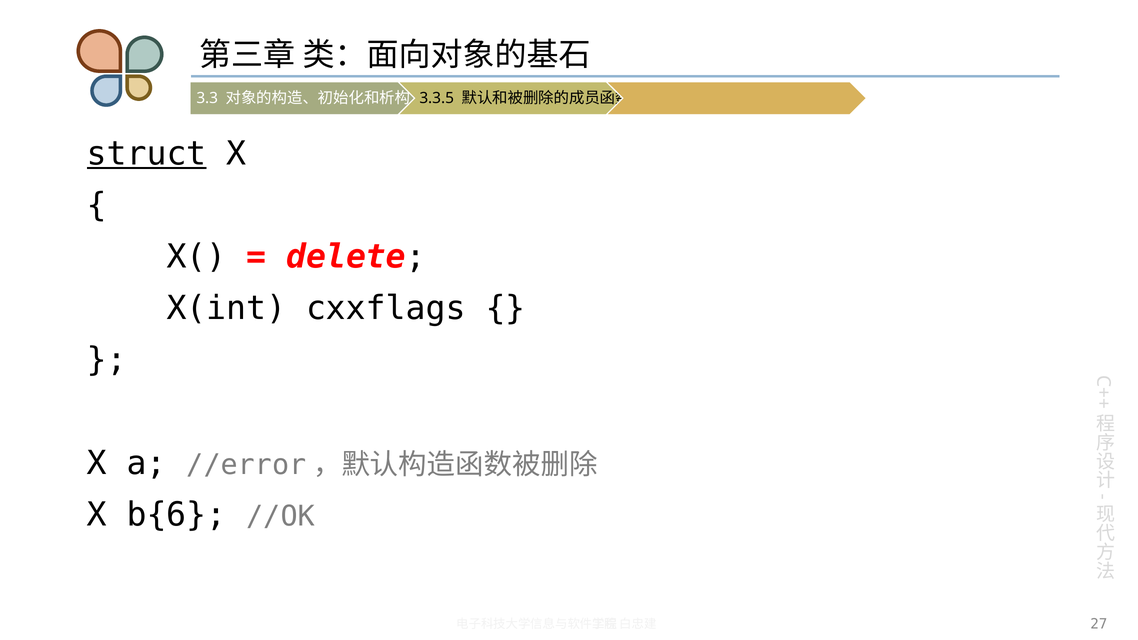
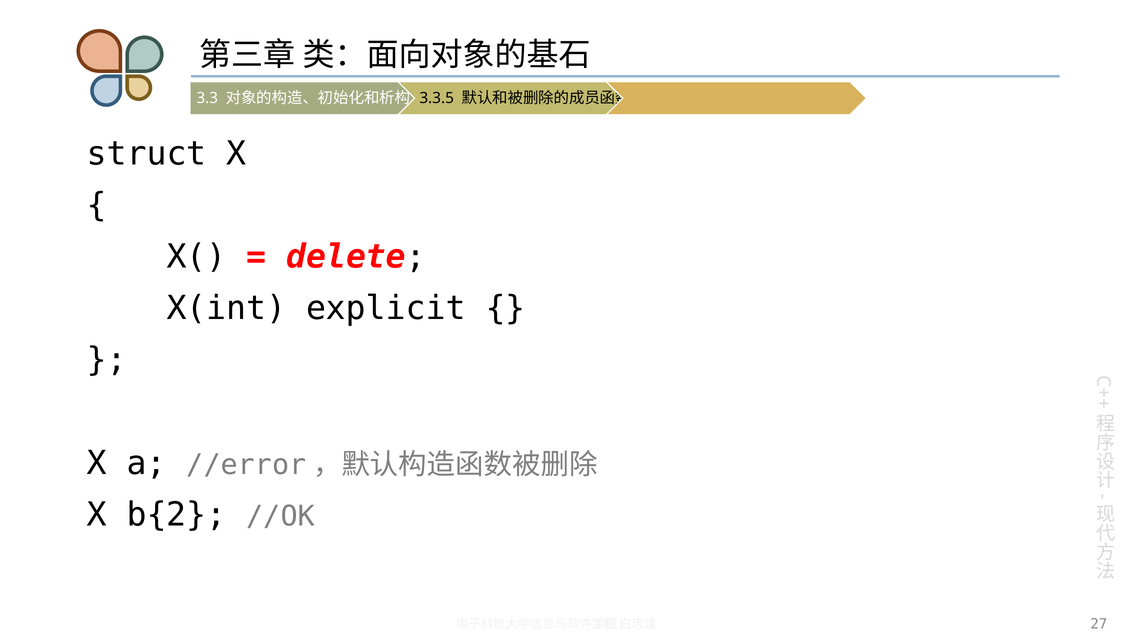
struct underline: present -> none (147, 154)
cxxflags: cxxflags -> explicit (386, 308)
b{6: b{6 -> b{2 (176, 515)
